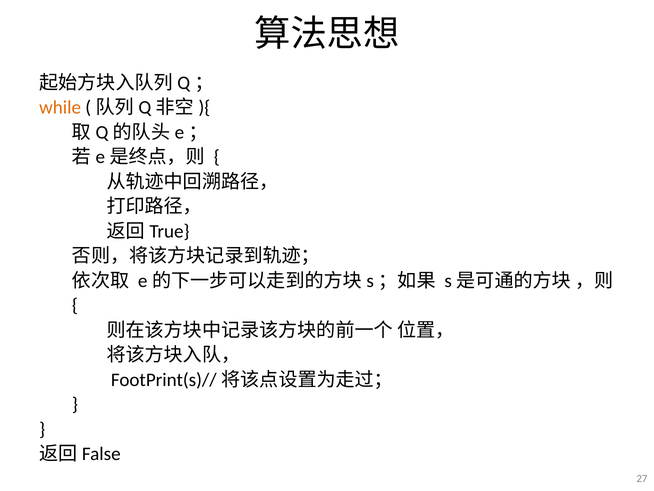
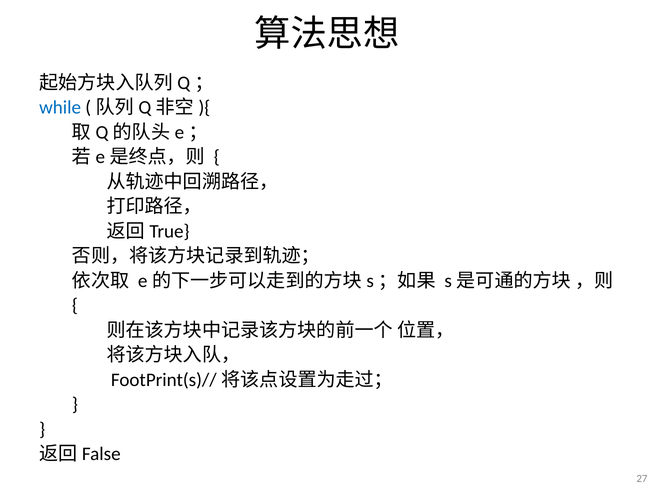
while colour: orange -> blue (60, 108)
